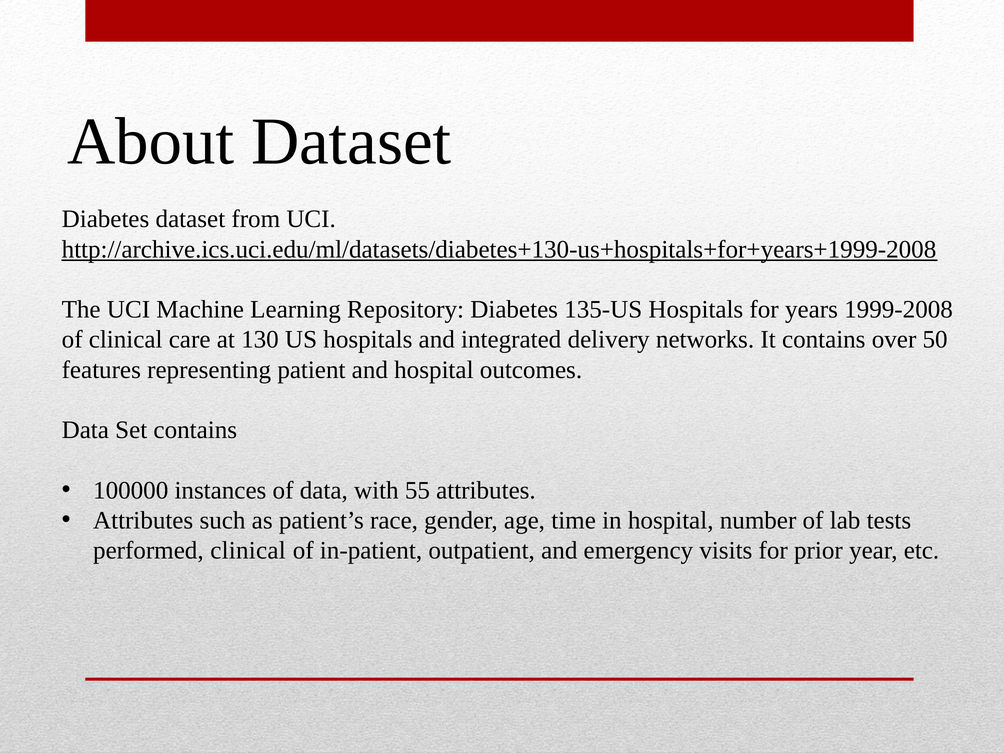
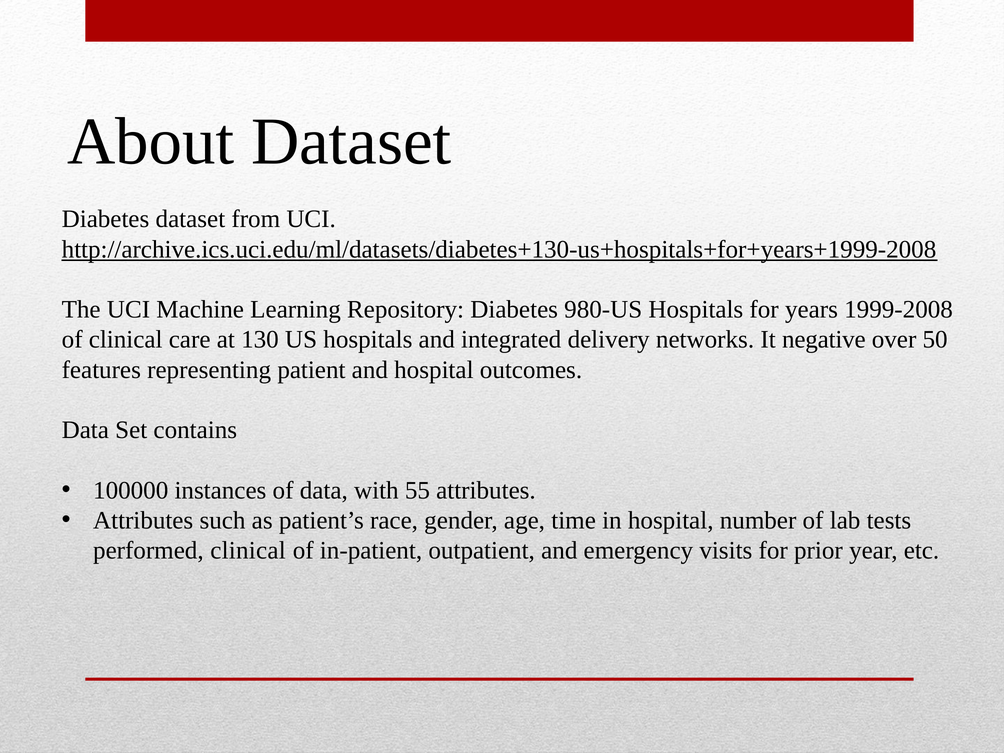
135-US: 135-US -> 980-US (603, 310)
It contains: contains -> negative (824, 340)
